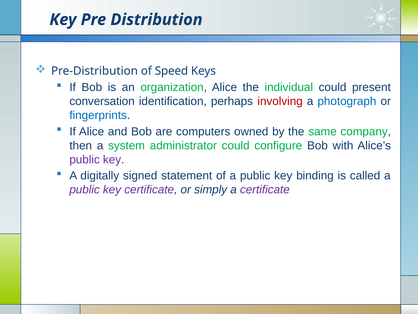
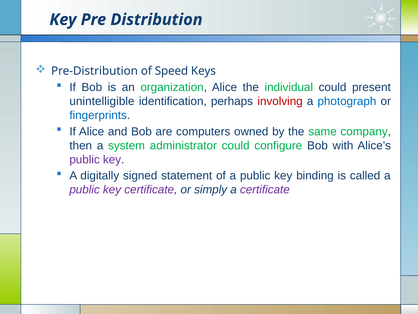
conversation: conversation -> unintelligible (102, 101)
